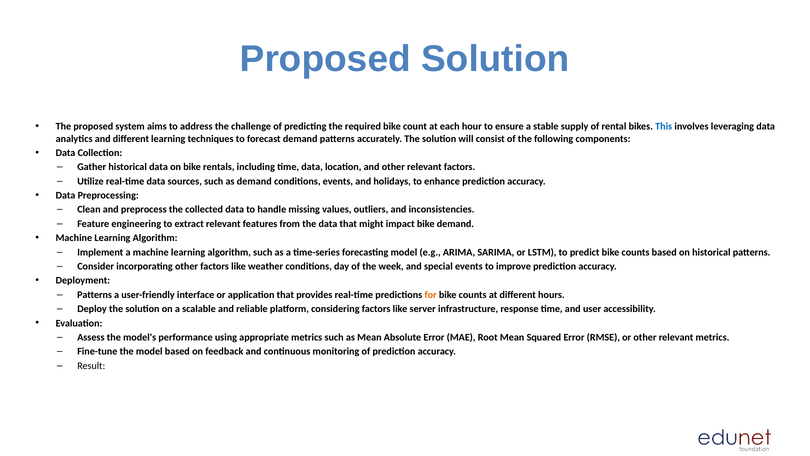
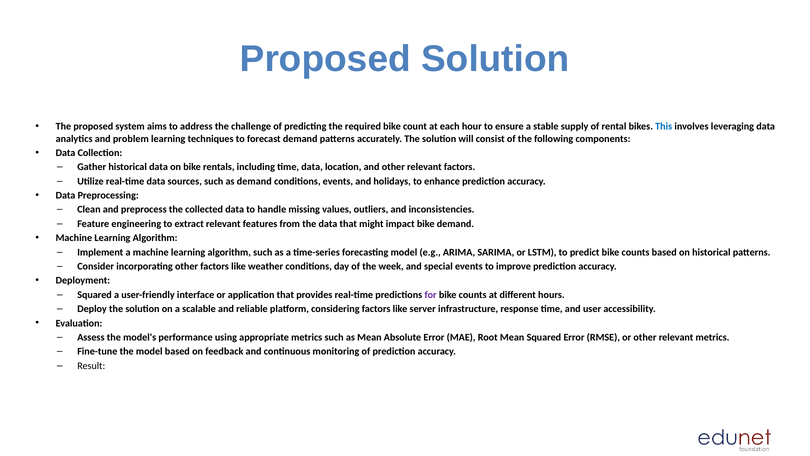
and different: different -> problem (131, 139)
Patterns: Patterns -> Squared (95, 295)
for colour: orange -> purple (431, 295)
